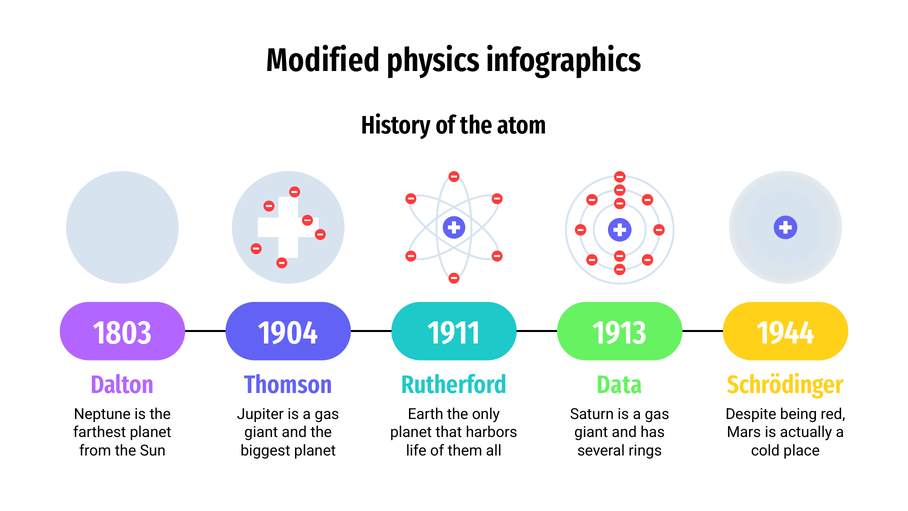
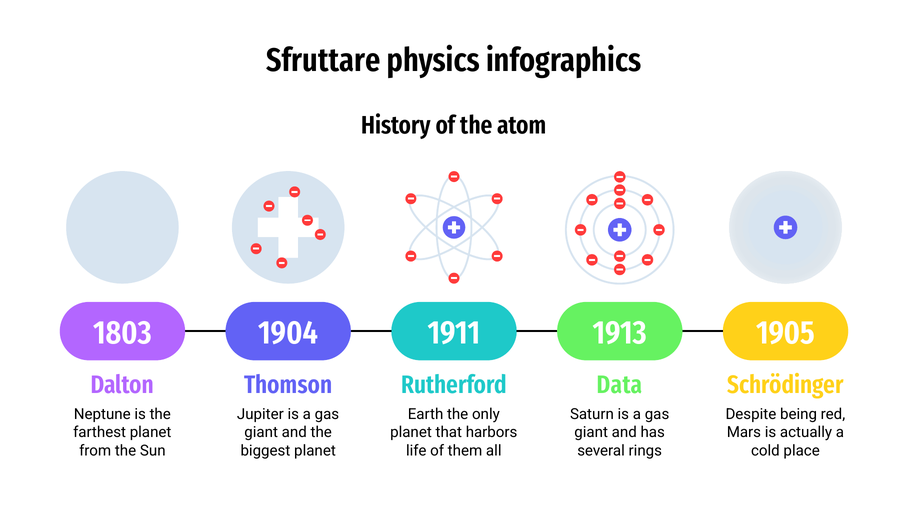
Modified: Modified -> Sfruttare (323, 61)
1944: 1944 -> 1905 (786, 333)
